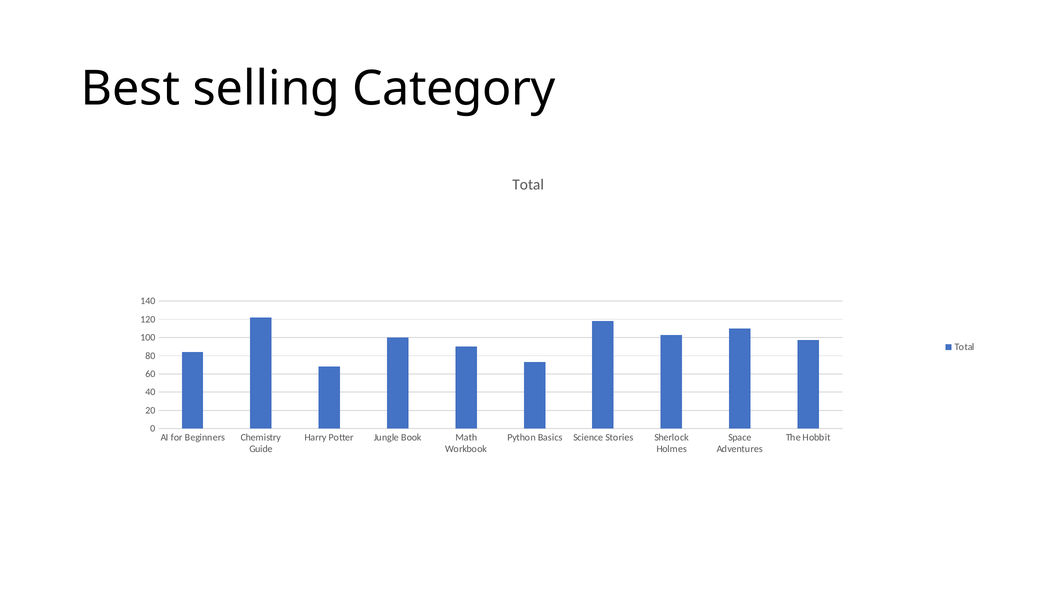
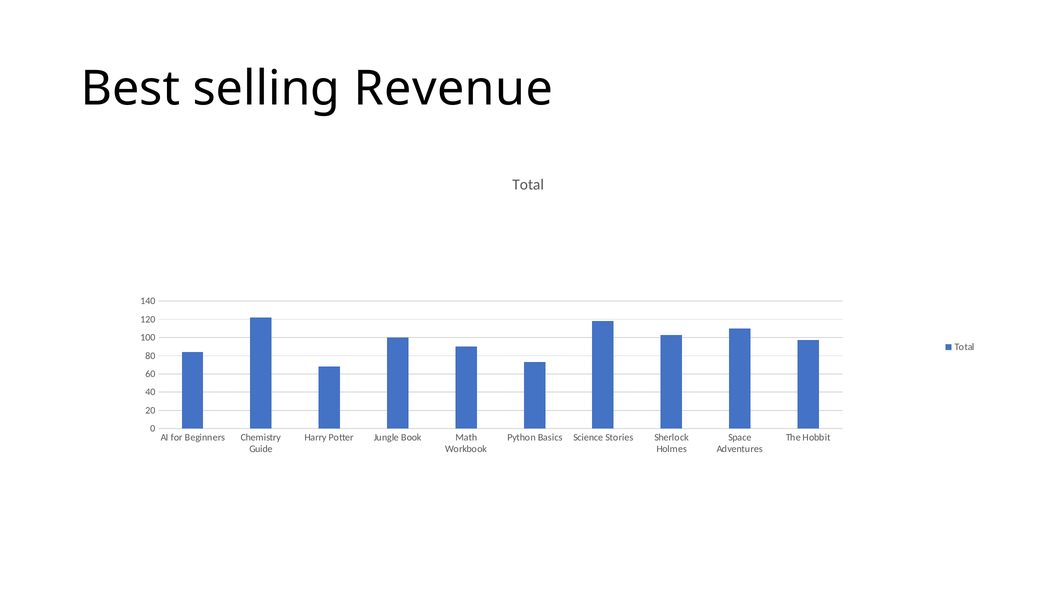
Category: Category -> Revenue (453, 89)
